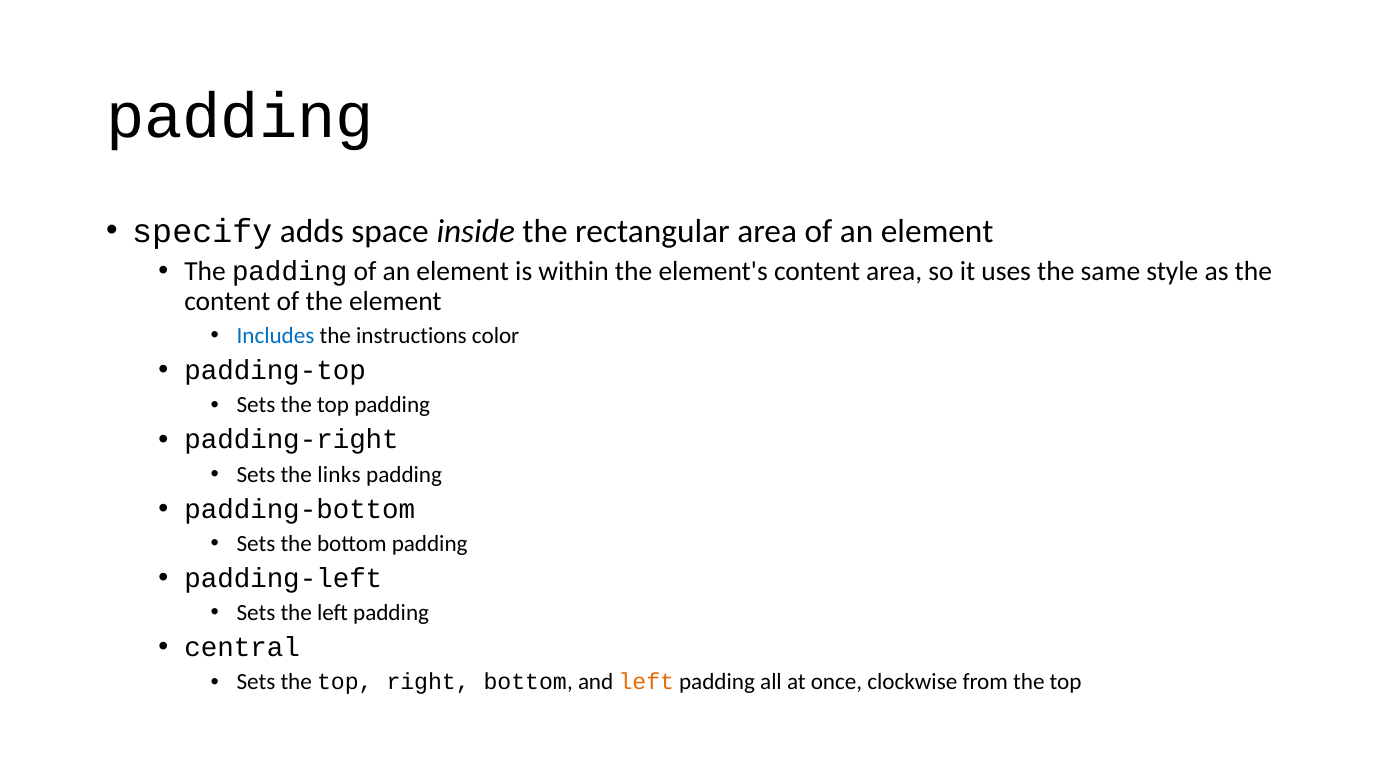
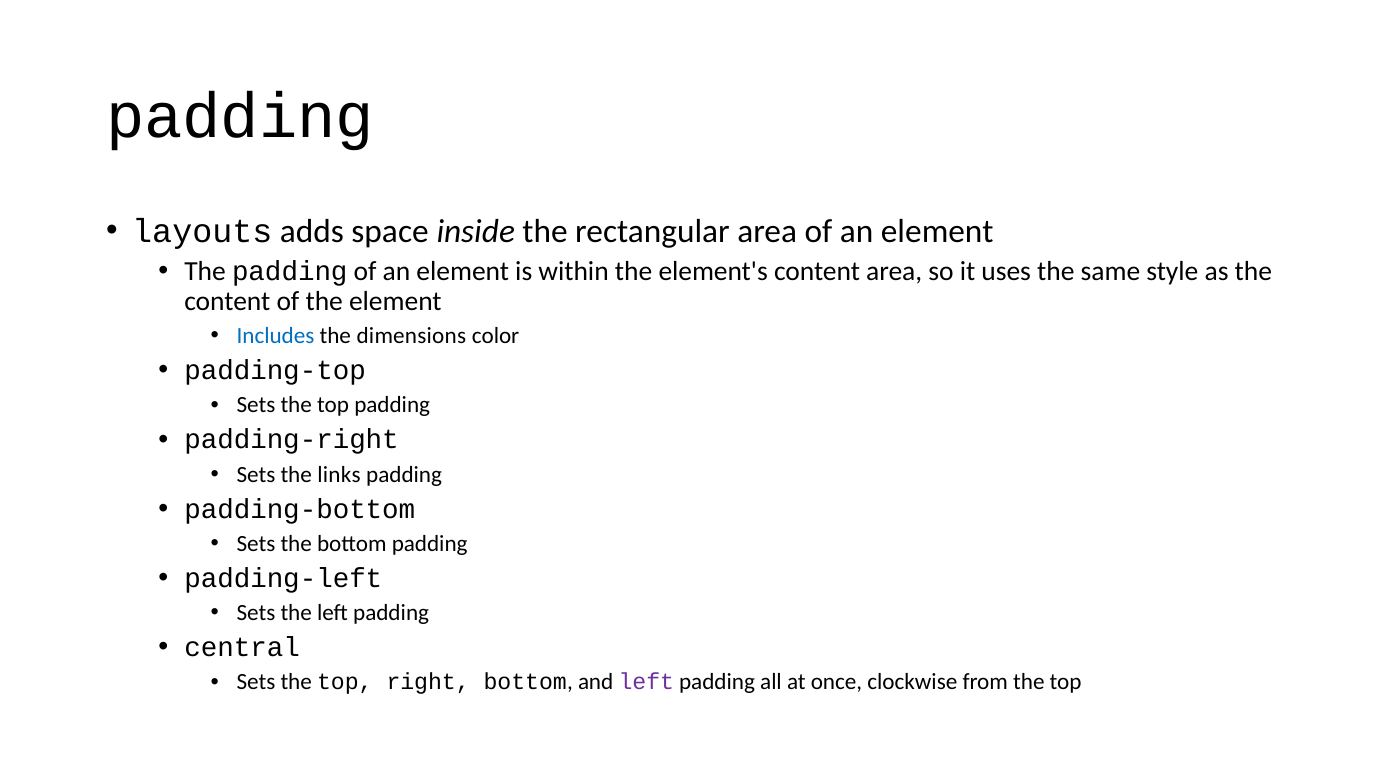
specify: specify -> layouts (202, 231)
instructions: instructions -> dimensions (411, 336)
left colour: orange -> purple (646, 682)
